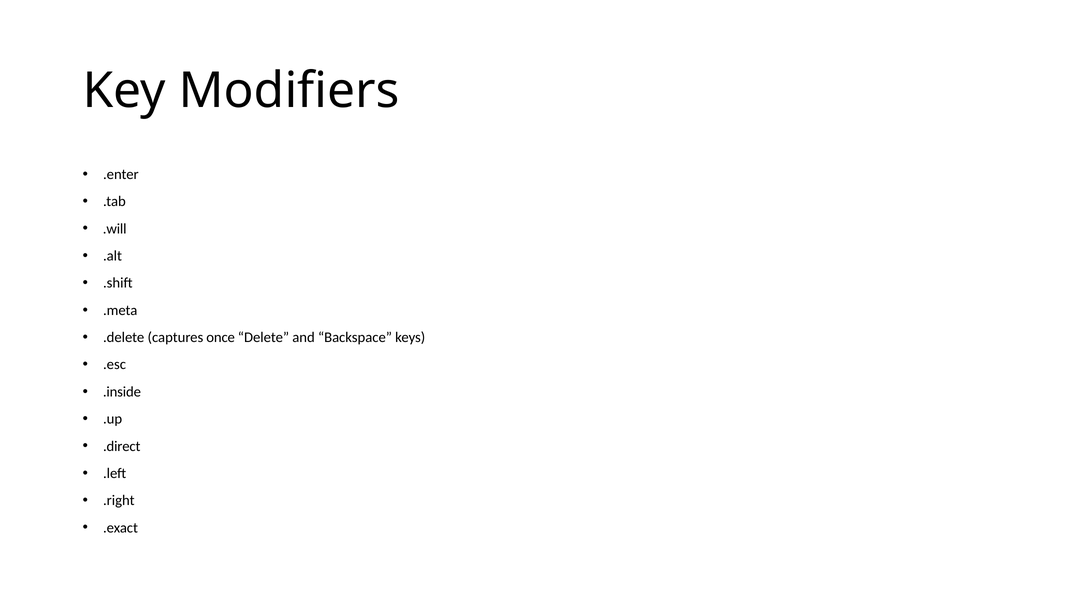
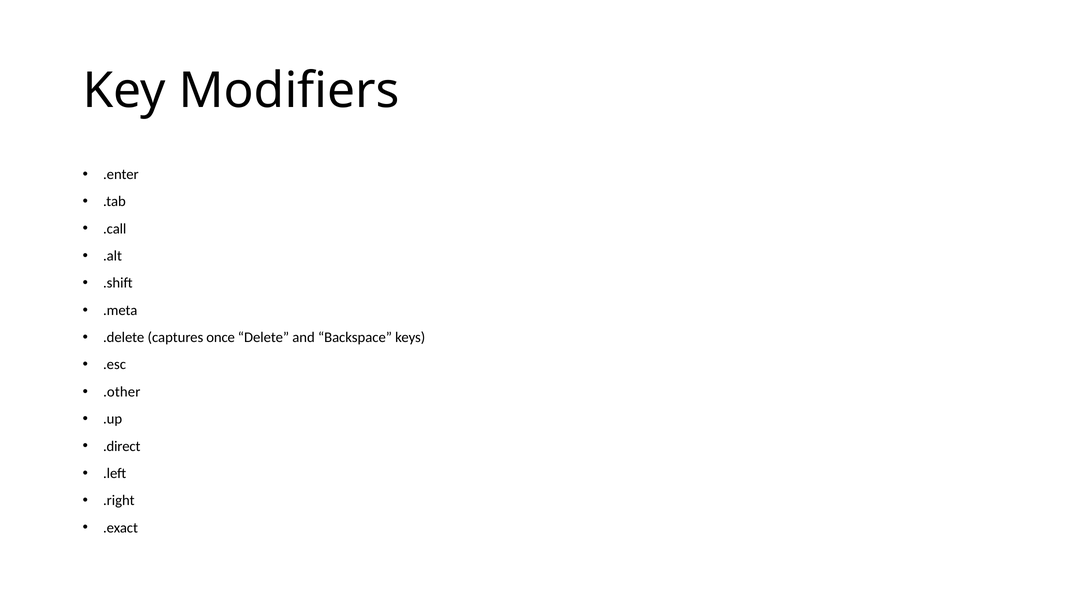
.will: .will -> .call (115, 229)
.inside: .inside -> .other (122, 392)
